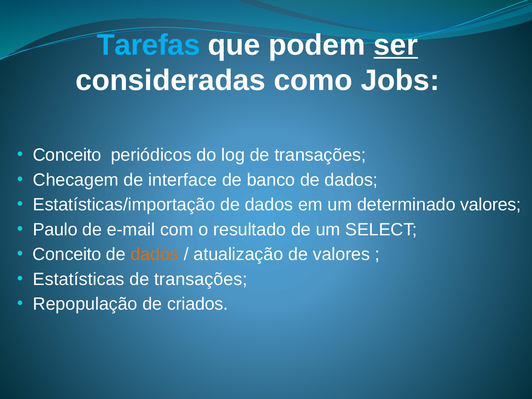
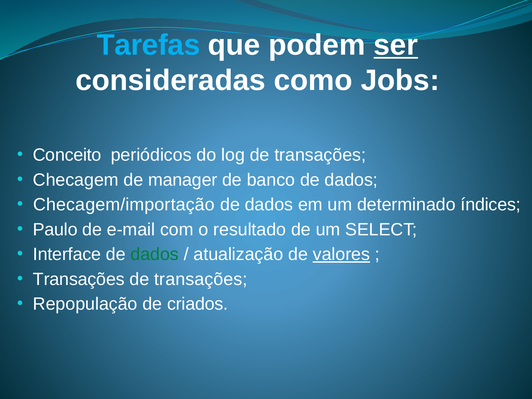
interface: interface -> manager (183, 180)
Estatísticas/importação: Estatísticas/importação -> Checagem/importação (124, 205)
determinado valores: valores -> índices (491, 205)
Conceito: Conceito -> Interface (67, 254)
dados colour: orange -> green (155, 254)
valores underline: none -> present (341, 254)
Estatísticas: Estatísticas -> Transações (79, 279)
